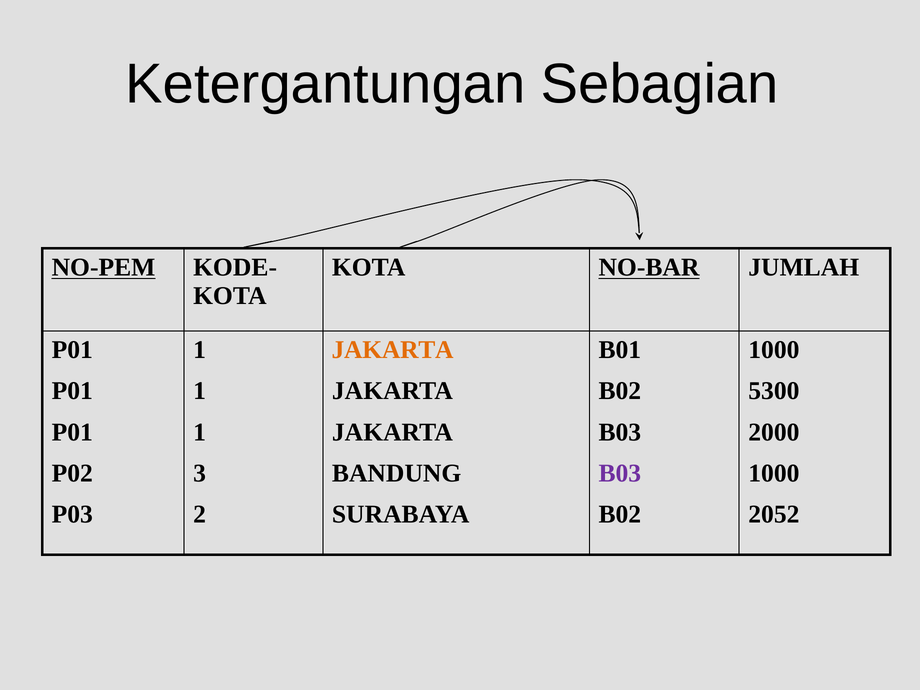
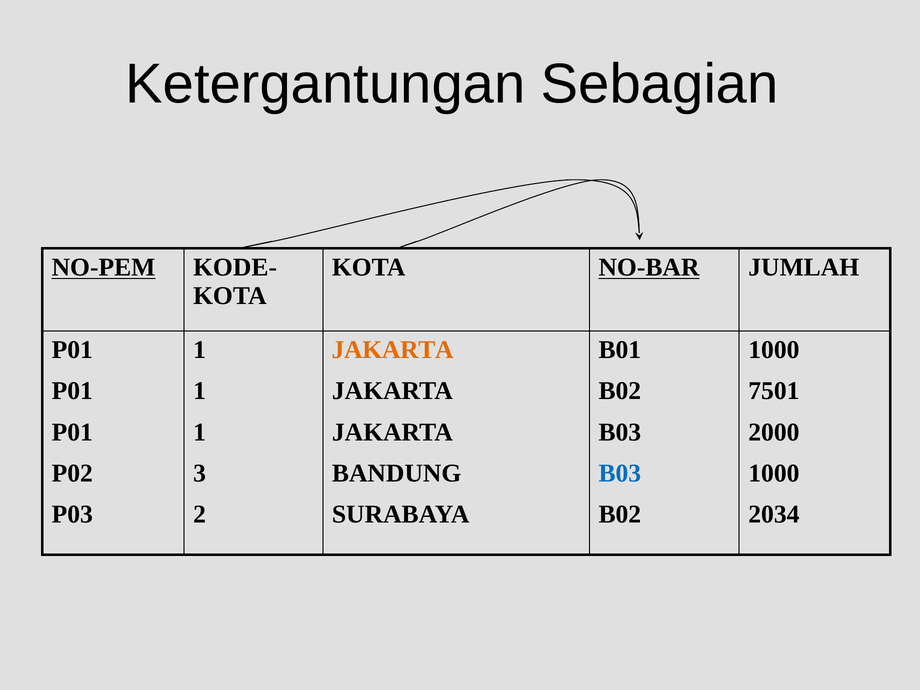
5300: 5300 -> 7501 (774, 391)
B03 colour: purple -> blue (620, 473)
2052: 2052 -> 2034 (774, 514)
